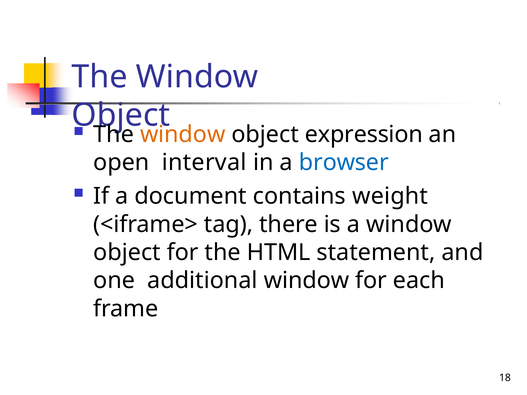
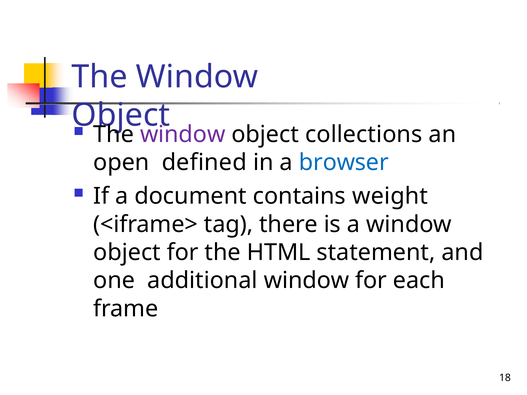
window colour: orange -> purple (183, 134)
expression: expression -> collections (364, 134)
interval: interval -> defined (204, 163)
